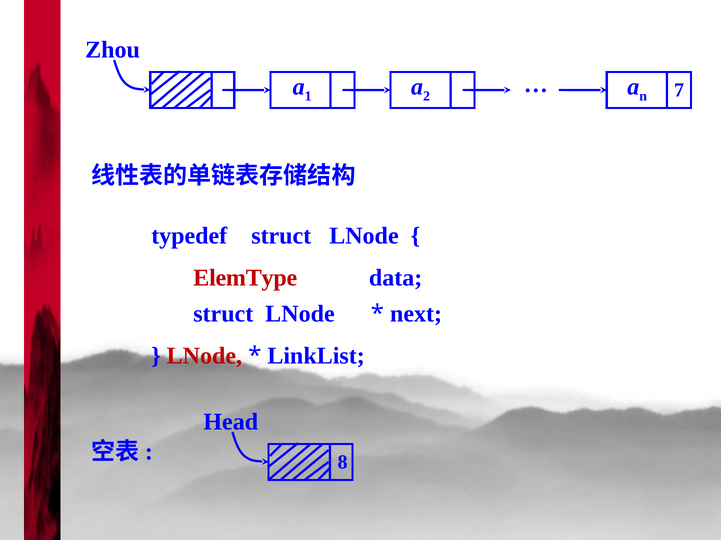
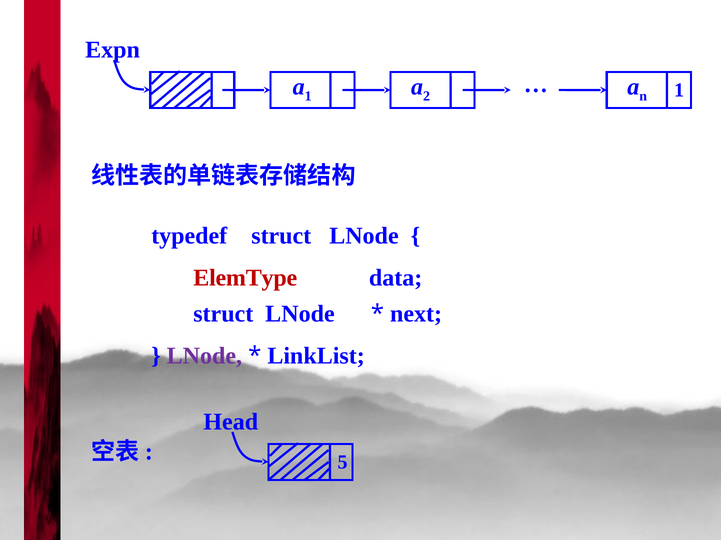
Zhou: Zhou -> Expn (113, 50)
7: 7 -> 1 (679, 90)
LNode colour: red -> purple (204, 356)
8: 8 -> 5 (343, 463)
